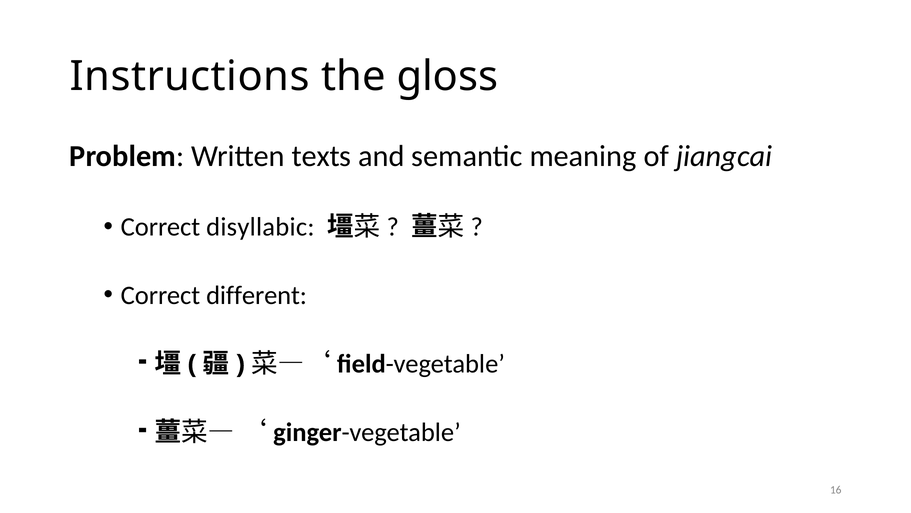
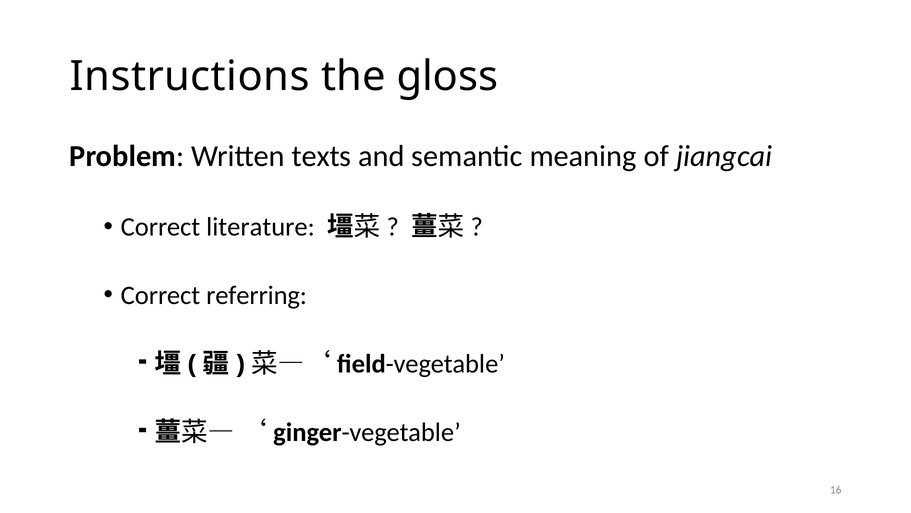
disyllabic: disyllabic -> literature (260, 227)
different: different -> referring (257, 295)
